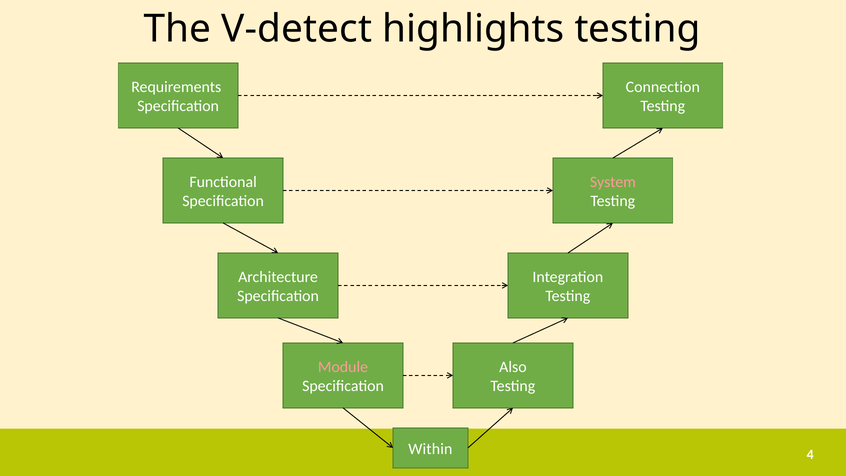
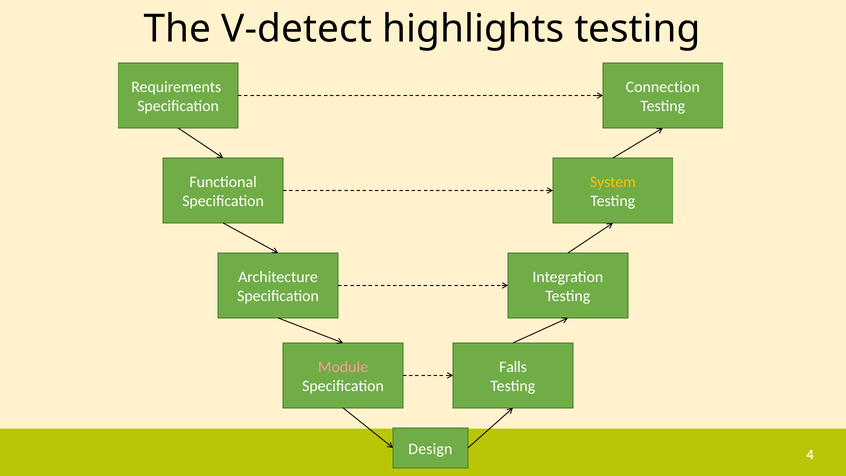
System colour: pink -> yellow (613, 182)
Also: Also -> Falls (513, 367)
Within: Within -> Design (430, 449)
